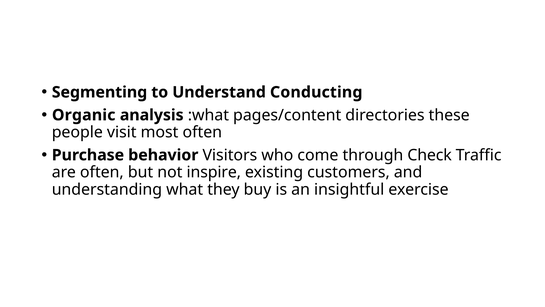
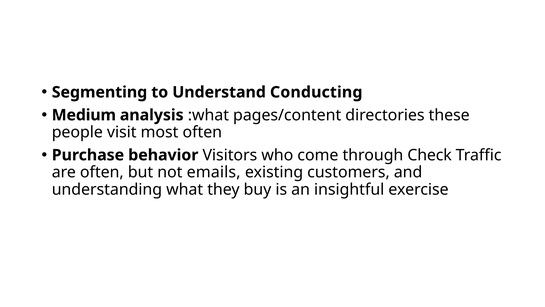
Organic: Organic -> Medium (84, 115)
inspire: inspire -> emails (214, 172)
